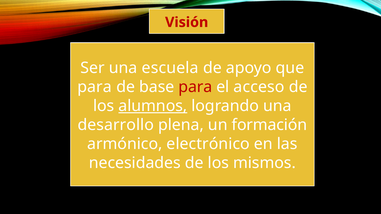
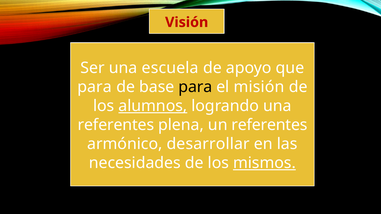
para colour: red -> black (195, 87)
acceso: acceso -> misión (259, 87)
desarrollo: desarrollo -> referentes (116, 125)
un formación: formación -> referentes (269, 125)
electrónico: electrónico -> desarrollar (208, 144)
mismos underline: none -> present (264, 163)
